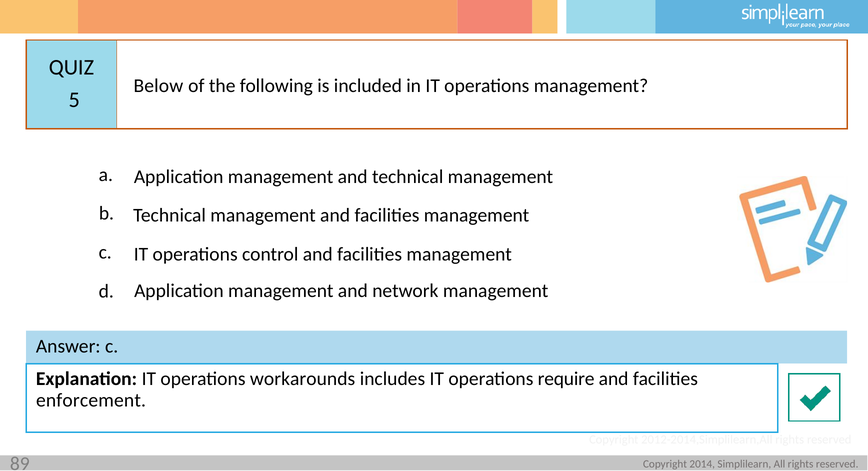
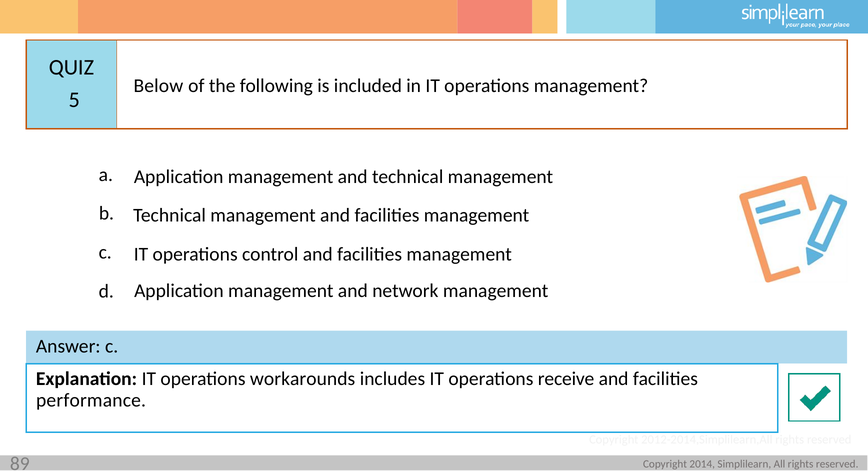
require: require -> receive (566, 379)
enforcement: enforcement -> performance (91, 400)
